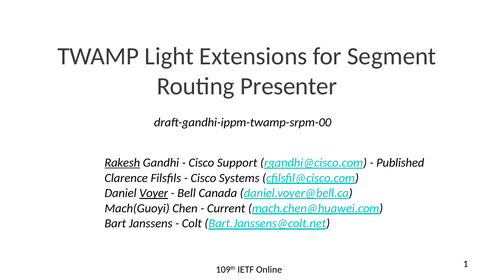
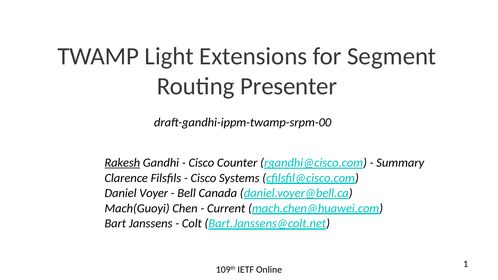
Support: Support -> Counter (237, 163)
Published: Published -> Summary (400, 163)
Voyer underline: present -> none (154, 193)
